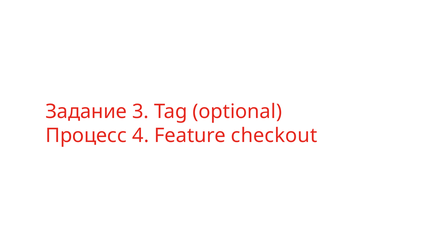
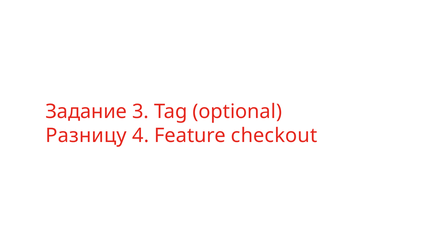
Процесс: Процесс -> Разницу (86, 136)
